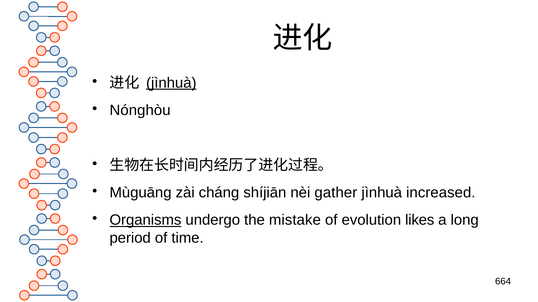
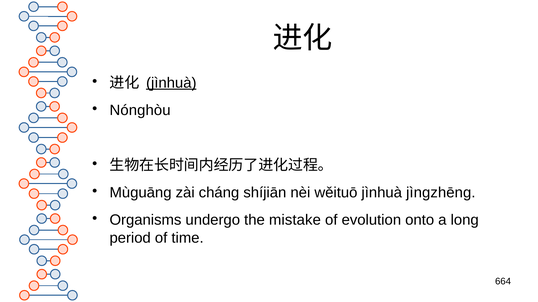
gather: gather -> wěituō (336, 193)
increased: increased -> jìngzhēng (441, 193)
Organisms underline: present -> none (145, 220)
likes: likes -> onto (420, 220)
